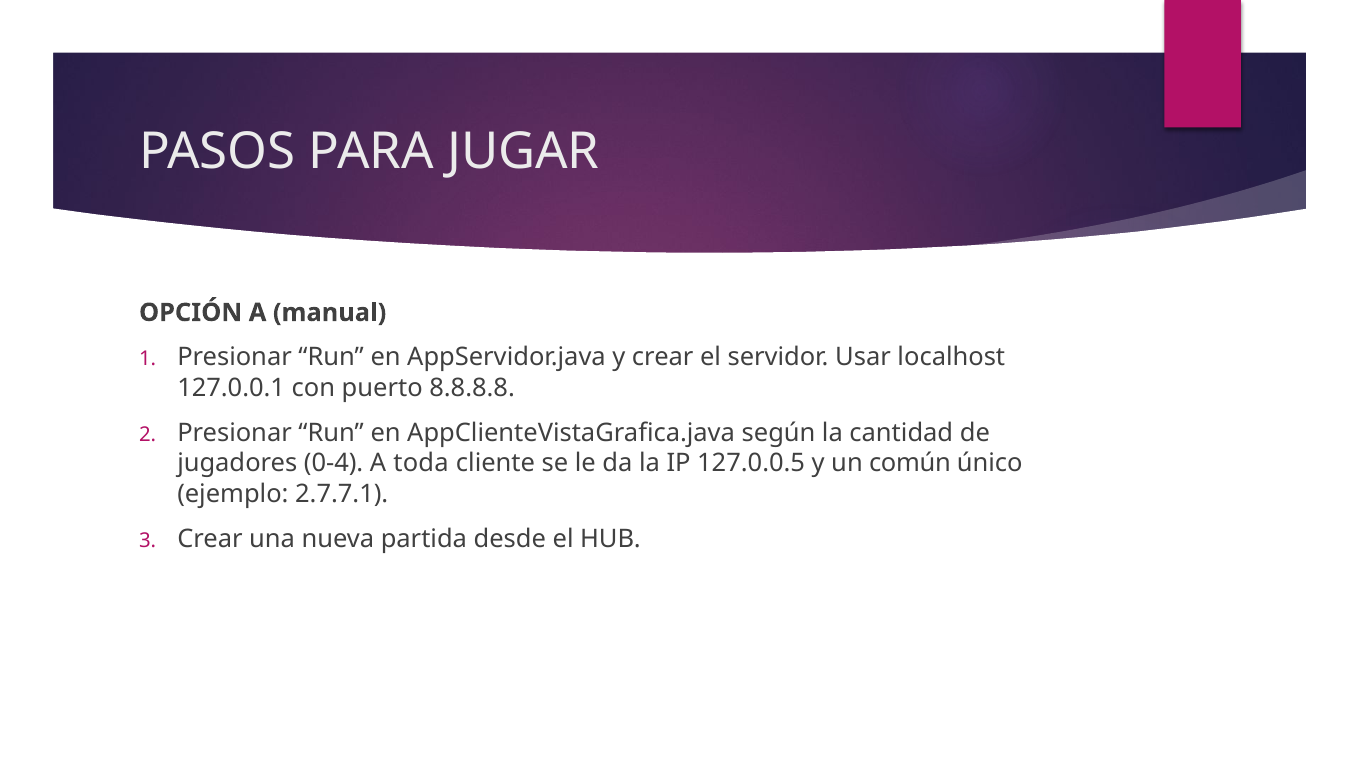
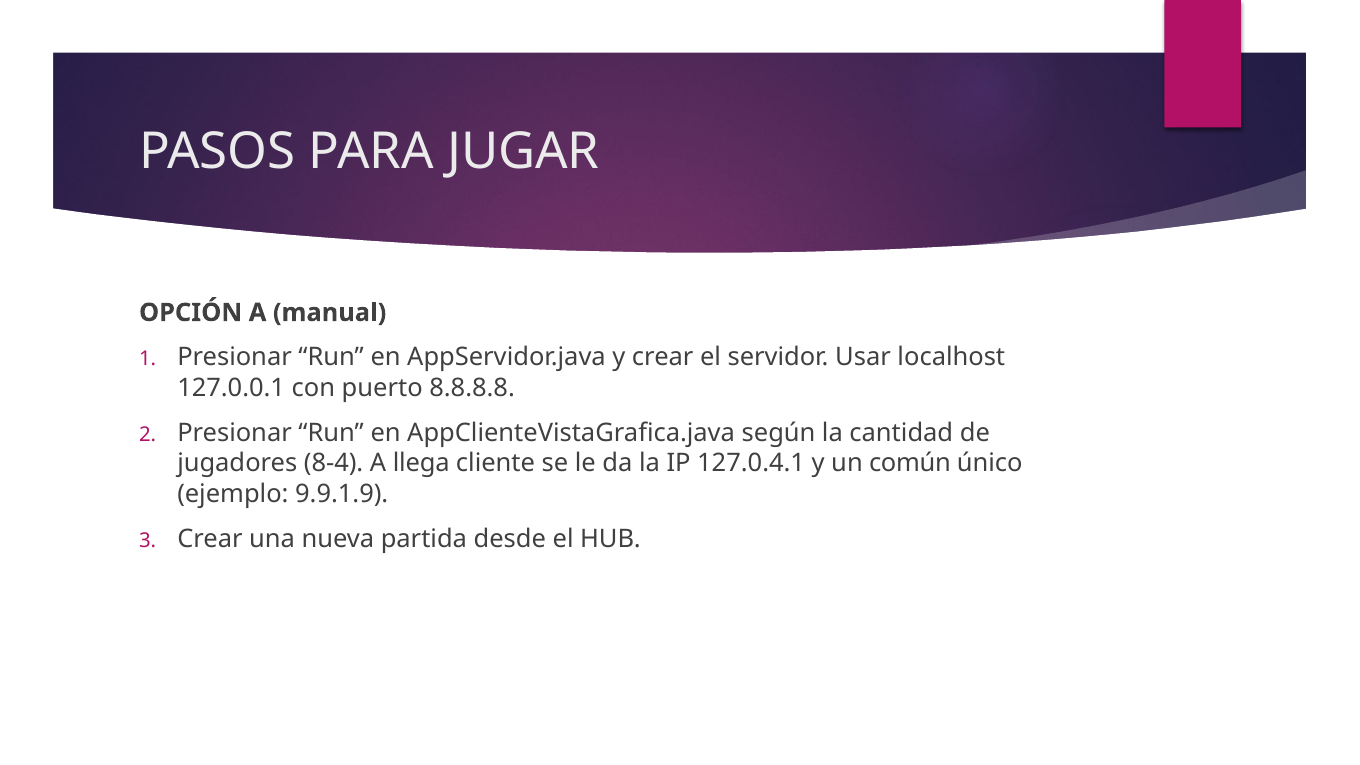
0-4: 0-4 -> 8-4 (334, 463)
toda: toda -> llega (421, 463)
127.0.0.5: 127.0.0.5 -> 127.0.4.1 (751, 463)
2.7.7.1: 2.7.7.1 -> 9.9.1.9 (342, 494)
